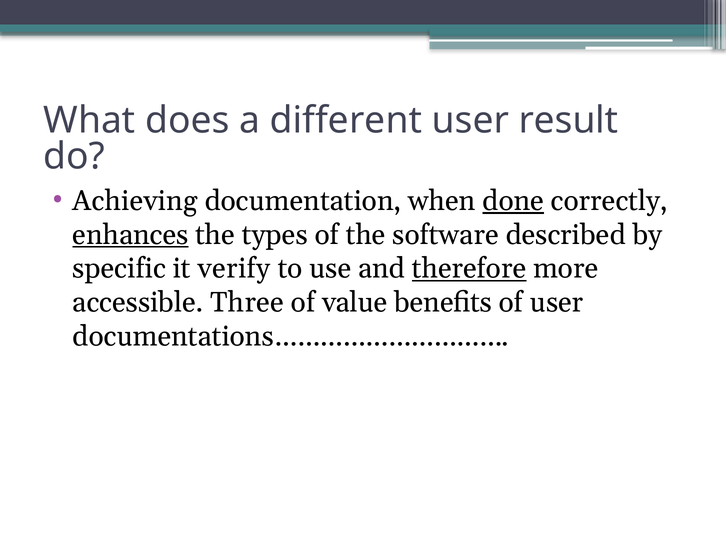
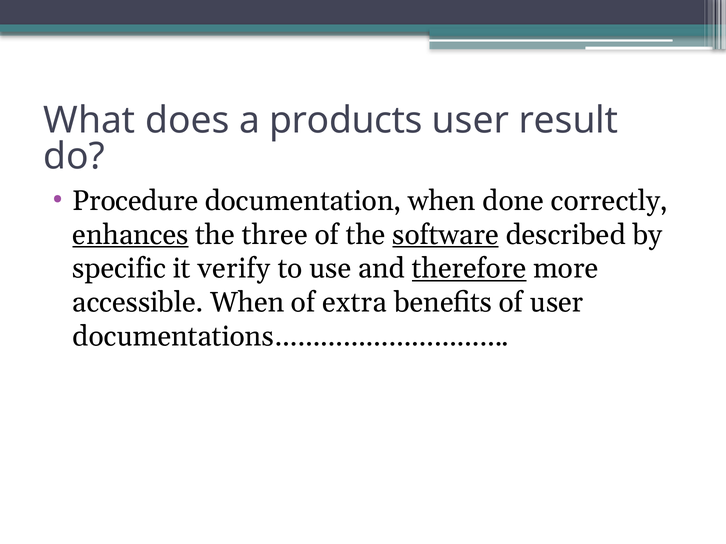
different: different -> products (346, 121)
Achieving: Achieving -> Procedure (135, 201)
done underline: present -> none (513, 201)
types: types -> three (275, 235)
software underline: none -> present (446, 235)
accessible Three: Three -> When (247, 303)
value: value -> extra (355, 303)
